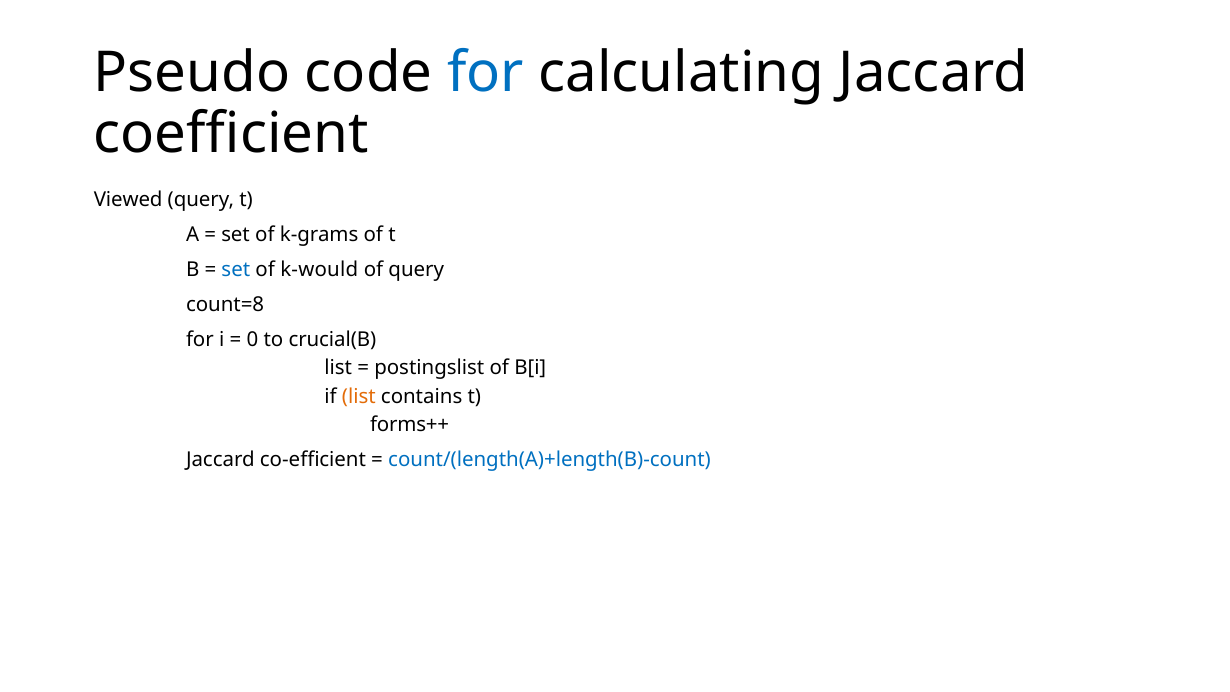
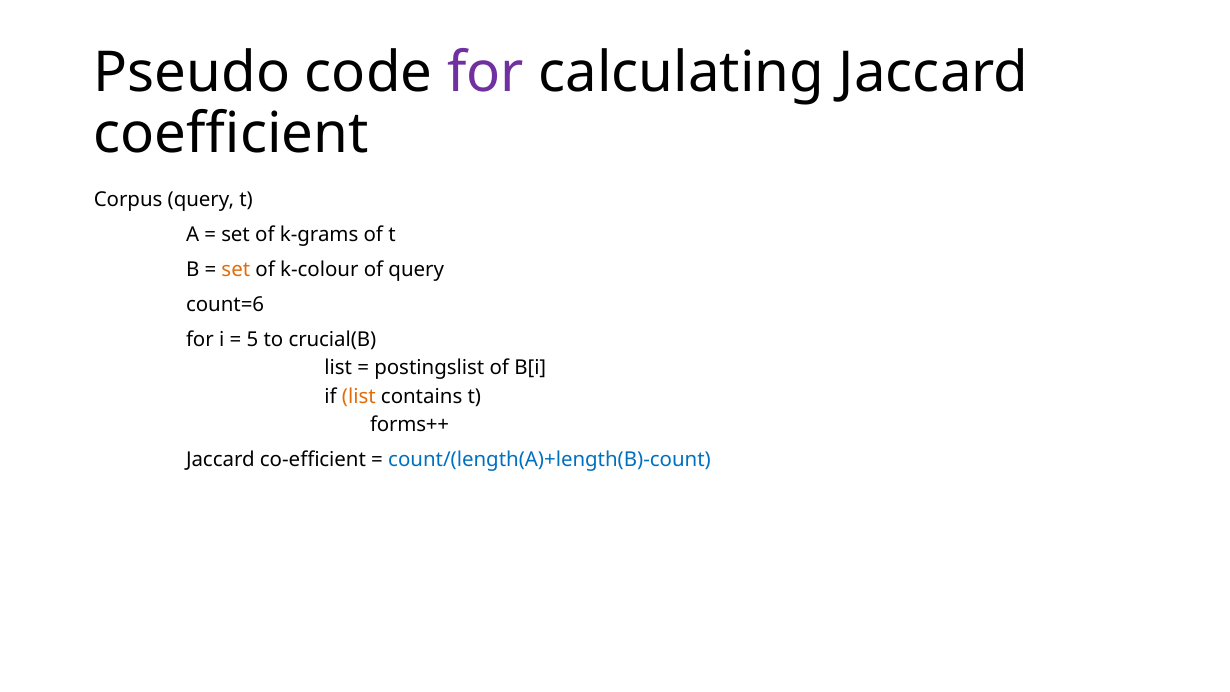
for colour: blue -> purple (486, 73)
Viewed: Viewed -> Corpus (128, 200)
set colour: blue -> orange (236, 270)
k-would: k-would -> k-colour (319, 270)
count=8: count=8 -> count=6 (225, 304)
0: 0 -> 5 (252, 339)
